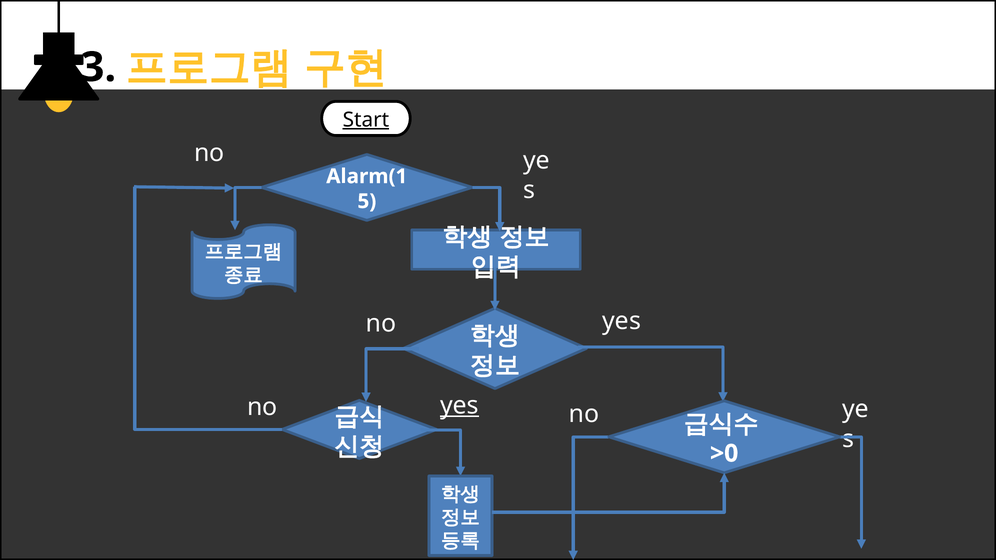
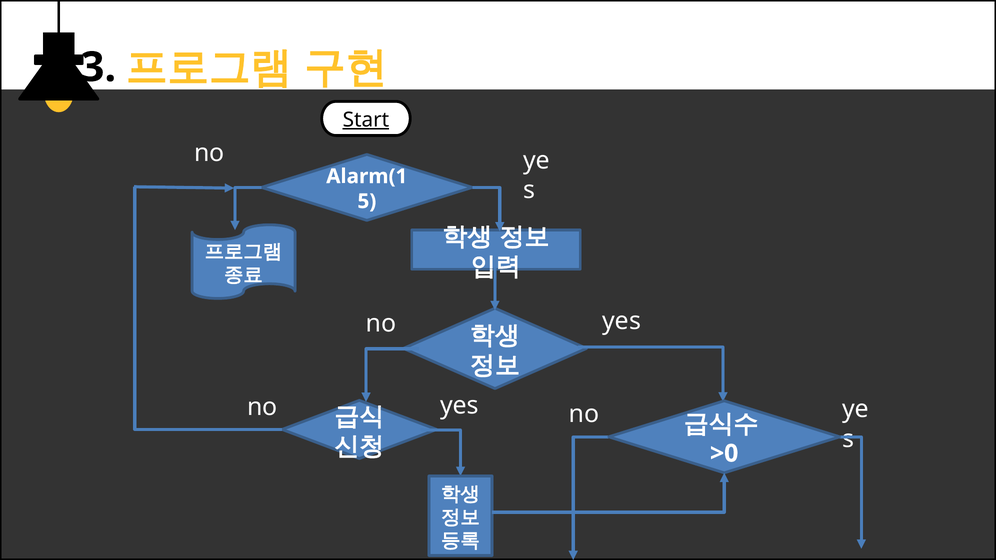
yes underline: present -> none (459, 406)
